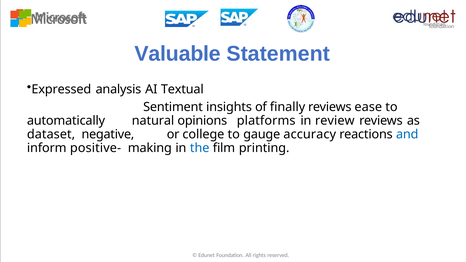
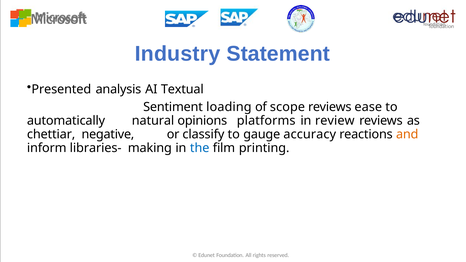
Valuable: Valuable -> Industry (178, 54)
Expressed: Expressed -> Presented (61, 89)
insights: insights -> loading (229, 107)
finally: finally -> scope (287, 107)
dataset: dataset -> chettiar (51, 134)
college: college -> classify (203, 134)
and colour: blue -> orange (407, 134)
positive-: positive- -> libraries- (96, 148)
